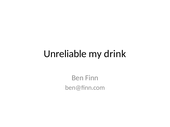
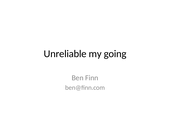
drink: drink -> going (115, 54)
